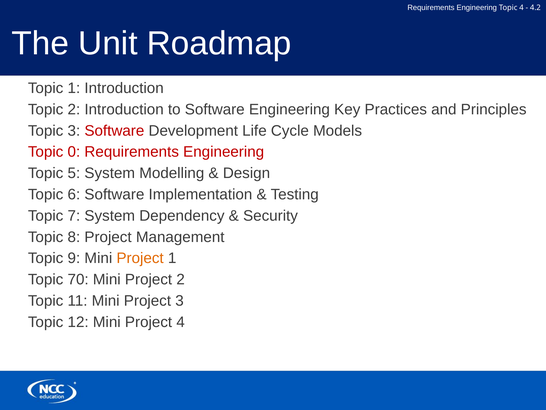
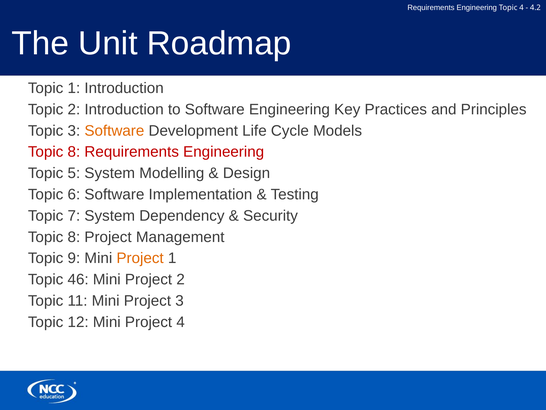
Software colour: red -> orange (114, 131)
0: 0 -> 8 (74, 152)
70: 70 -> 46 (78, 279)
